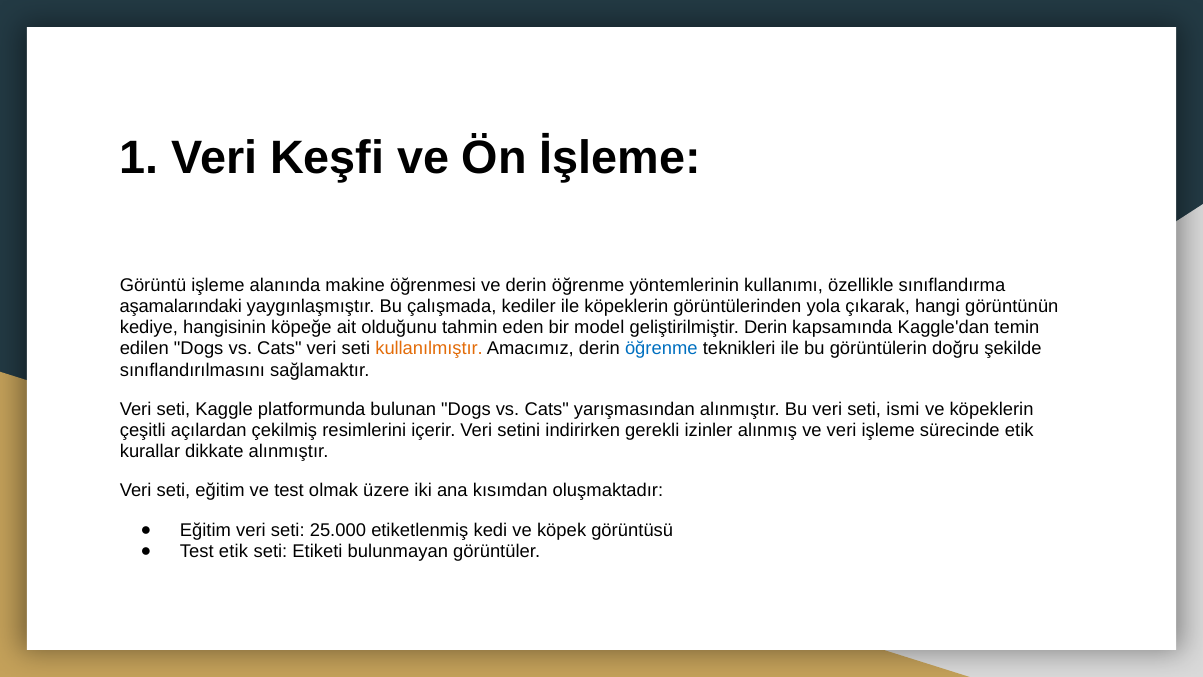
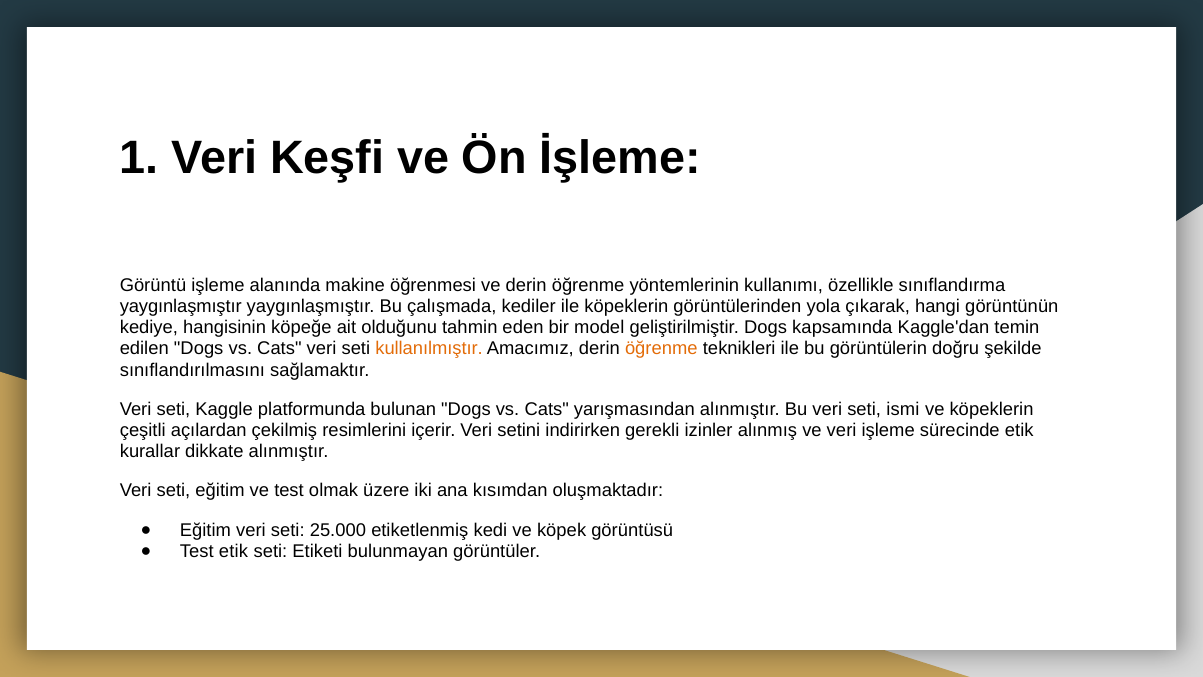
aşamalarındaki: aşamalarındaki -> yaygınlaşmıştır (181, 306)
geliştirilmiştir Derin: Derin -> Dogs (766, 328)
öğrenme colour: blue -> orange (661, 349)
